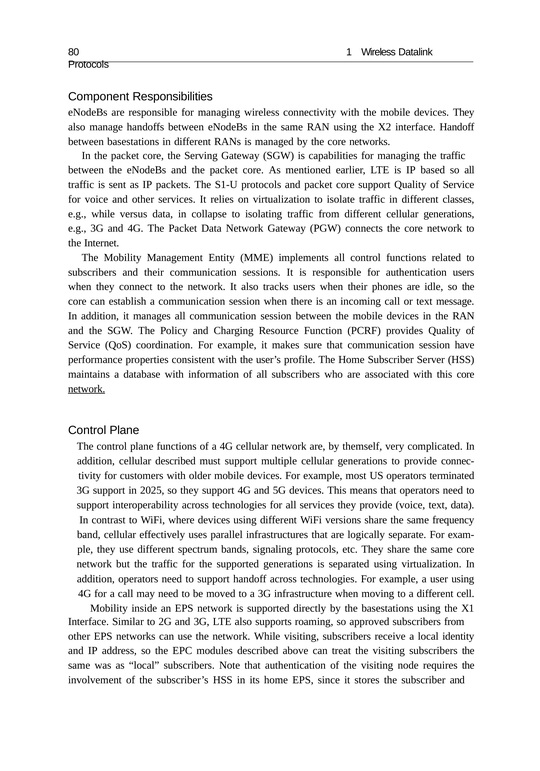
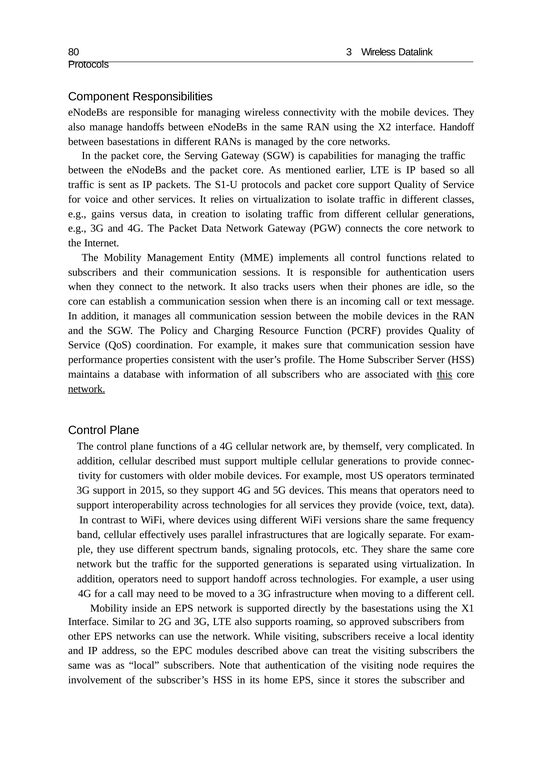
1: 1 -> 3 (349, 52)
e.g while: while -> gains (103, 214)
collapse: collapse -> creation (209, 214)
this underline: none -> present (445, 375)
2025: 2025 -> 2015 (152, 491)
